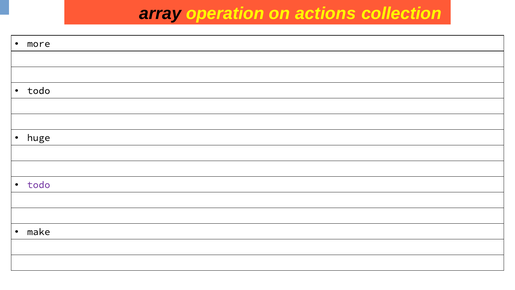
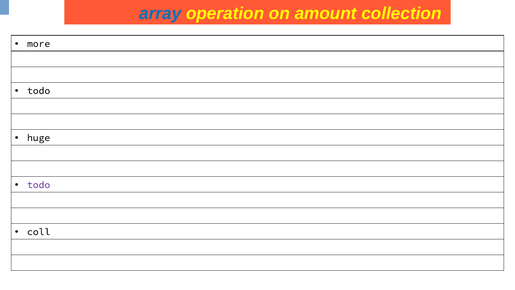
array colour: black -> blue (160, 13)
actions: actions -> amount (326, 13)
make: make -> coll (39, 232)
